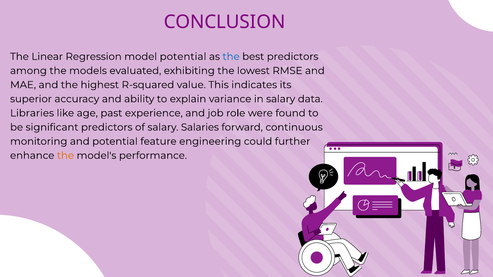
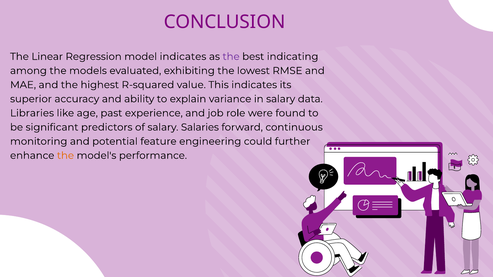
model potential: potential -> indicates (183, 57)
the colour: blue -> purple (231, 57)
best predictors: predictors -> indicating (293, 57)
